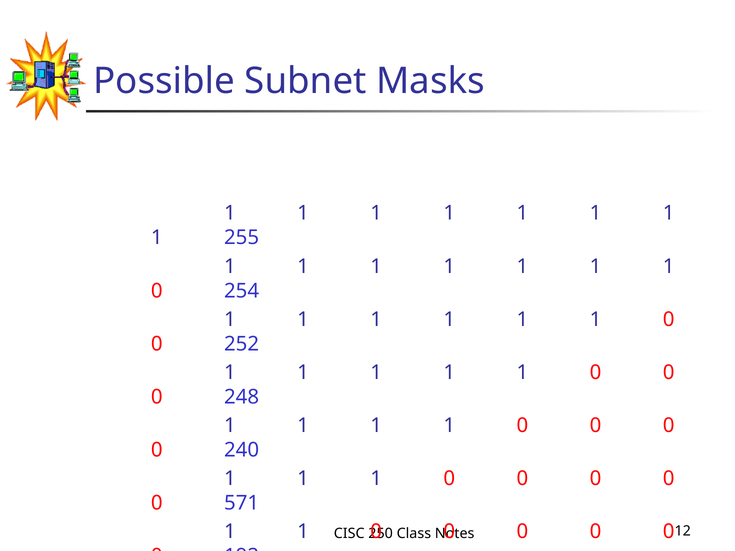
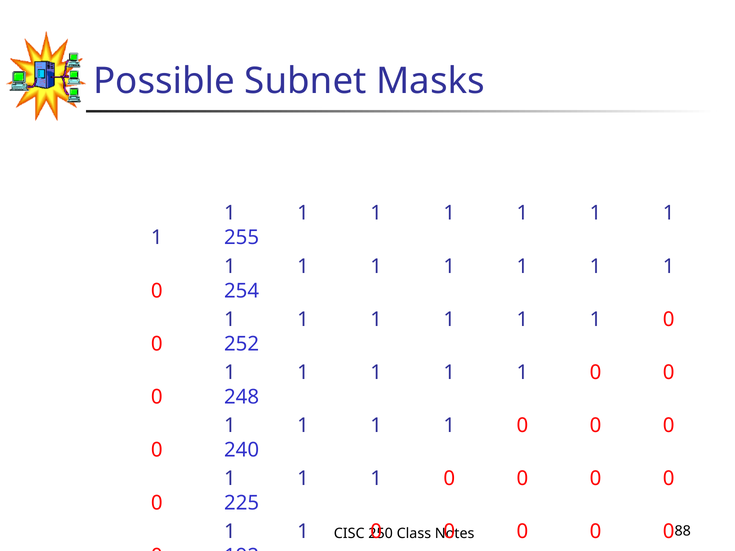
571: 571 -> 225 (242, 503)
12: 12 -> 88 (683, 532)
